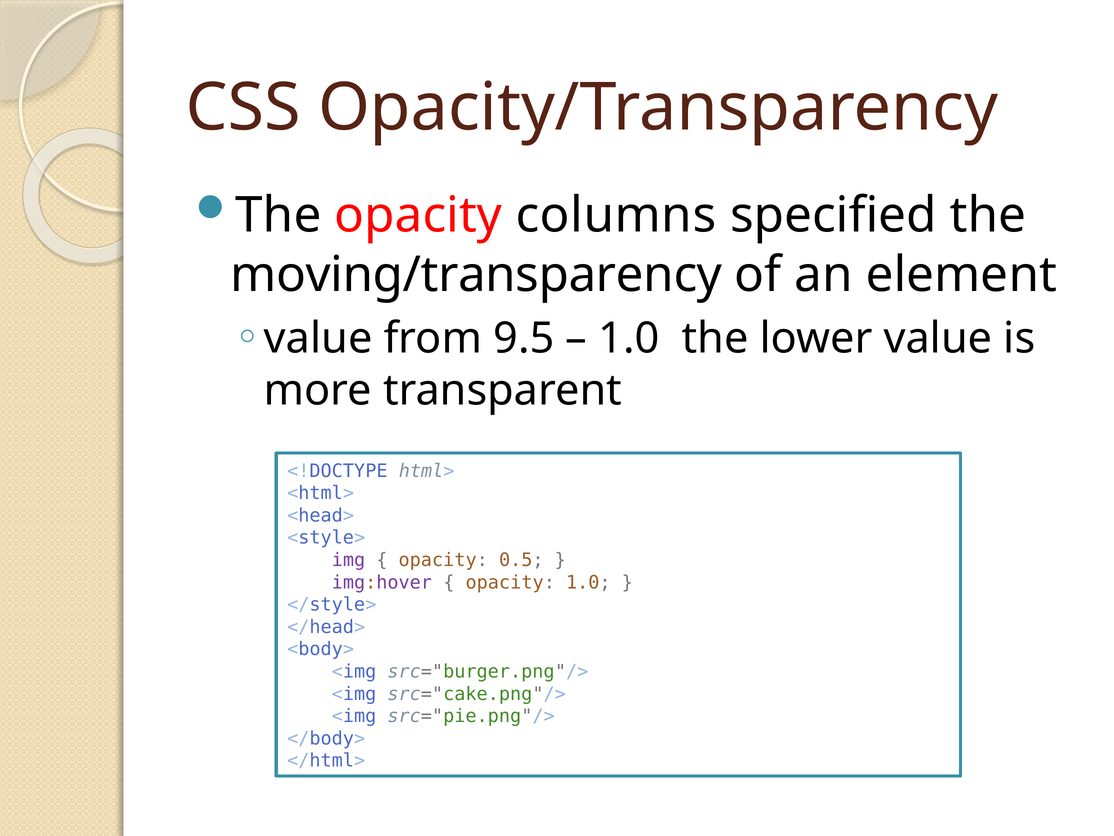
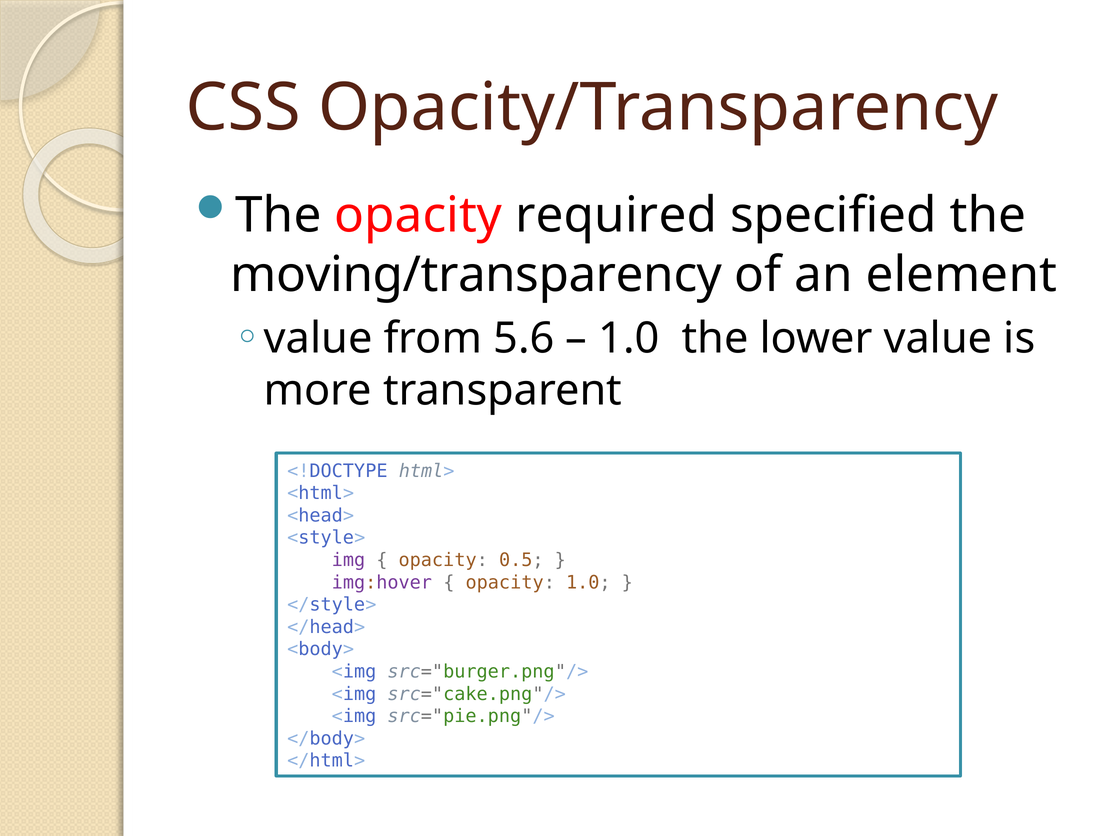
columns: columns -> required (616, 215)
9.5: 9.5 -> 5.6 (524, 338)
